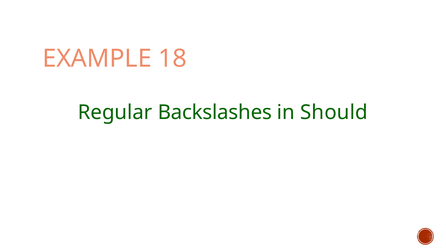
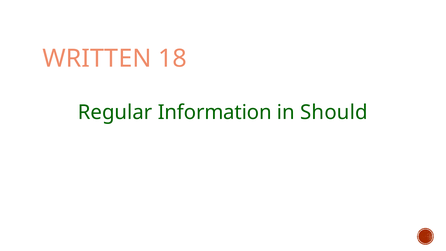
EXAMPLE: EXAMPLE -> WRITTEN (97, 59)
Backslashes: Backslashes -> Information (215, 112)
